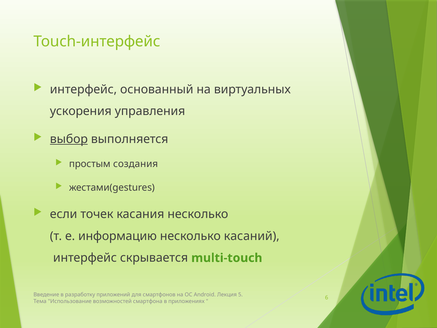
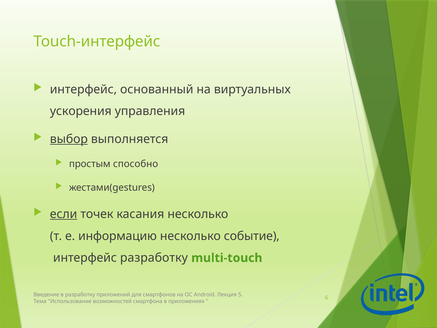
создания: создания -> способно (136, 164)
если underline: none -> present (64, 214)
касаний: касаний -> событие (252, 236)
интерфейс скрывается: скрывается -> разработку (154, 258)
